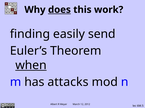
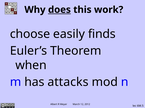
finding: finding -> choose (30, 34)
send: send -> finds (102, 34)
when underline: present -> none (31, 66)
